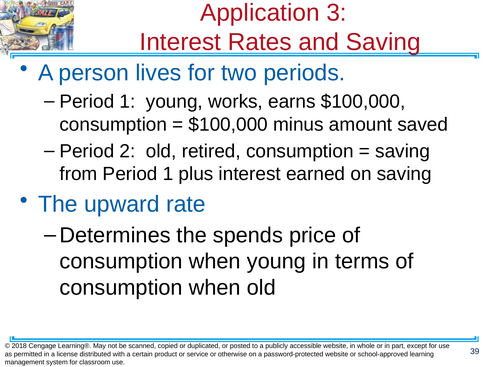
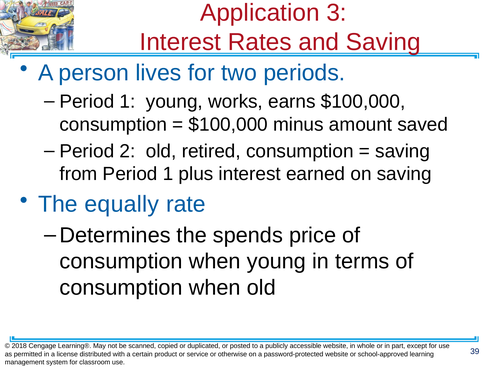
upward: upward -> equally (122, 204)
